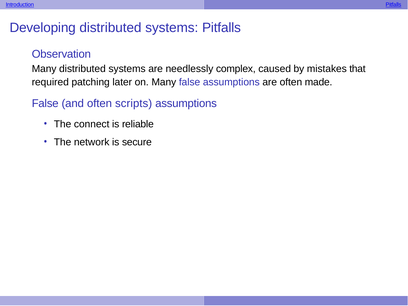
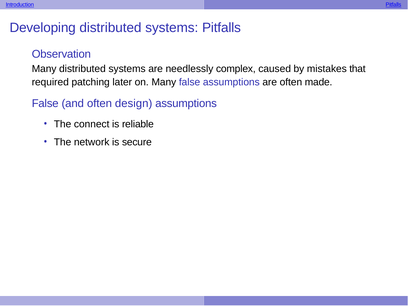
scripts: scripts -> design (134, 104)
